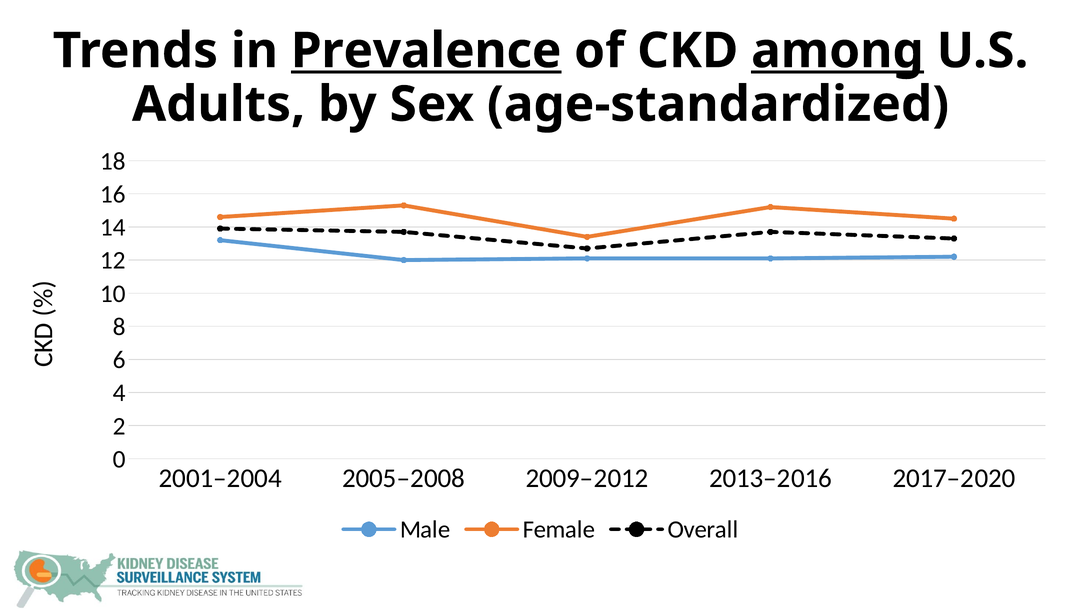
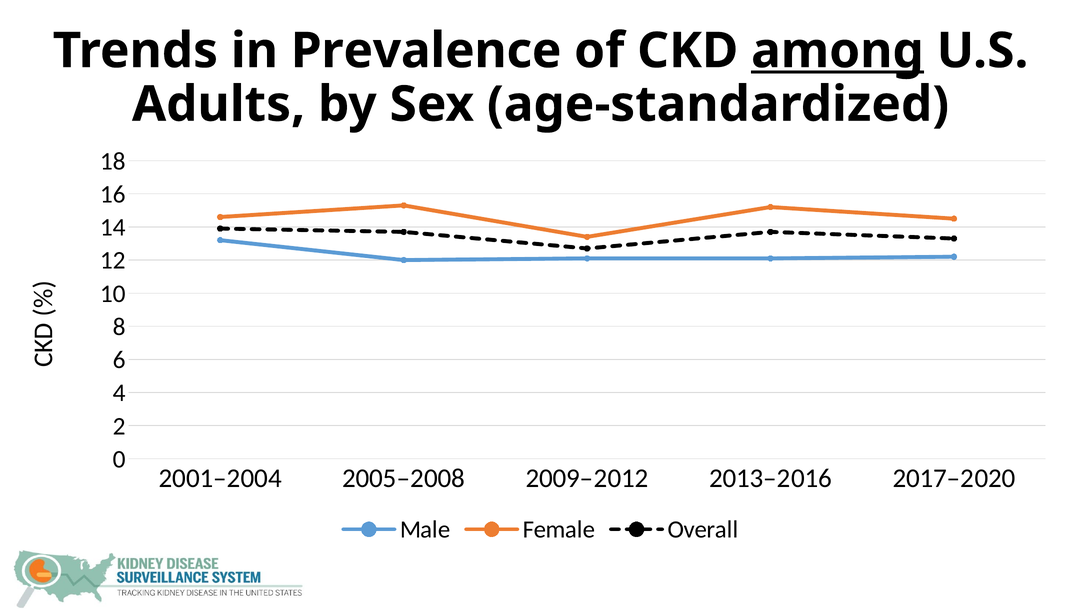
Prevalence underline: present -> none (426, 51)
